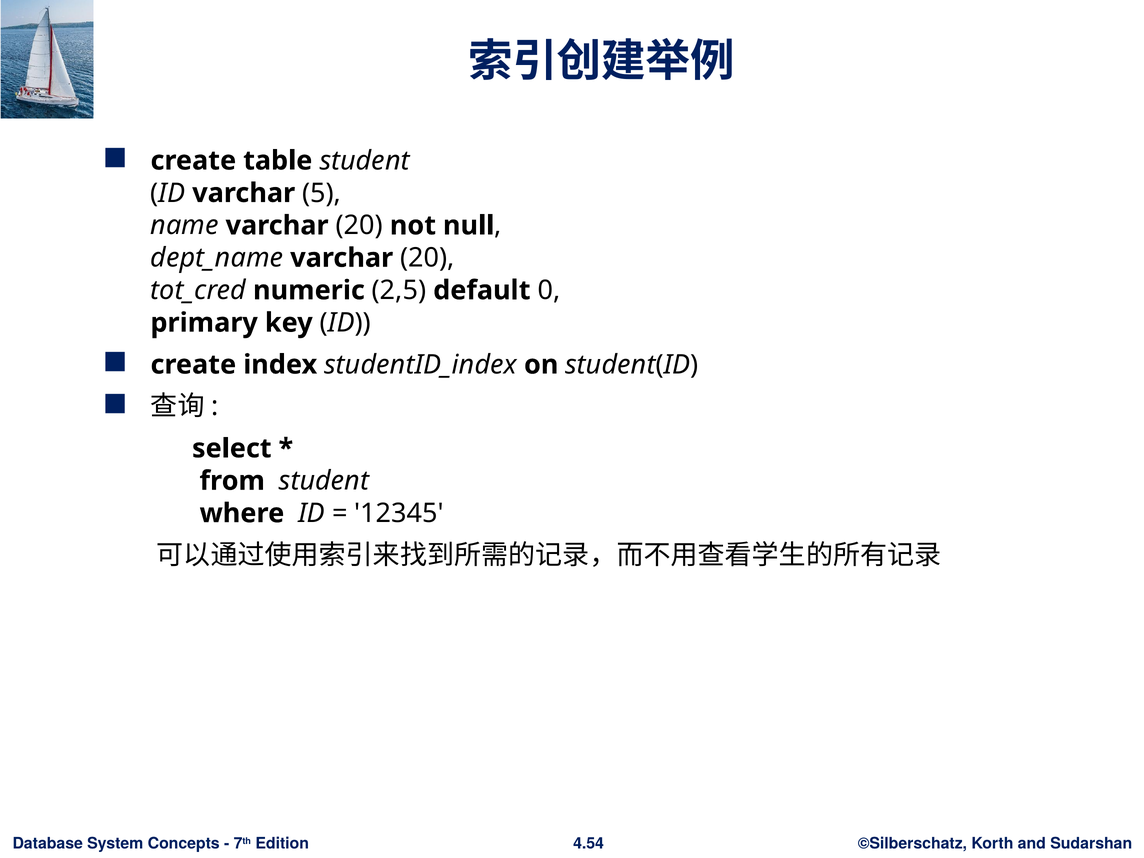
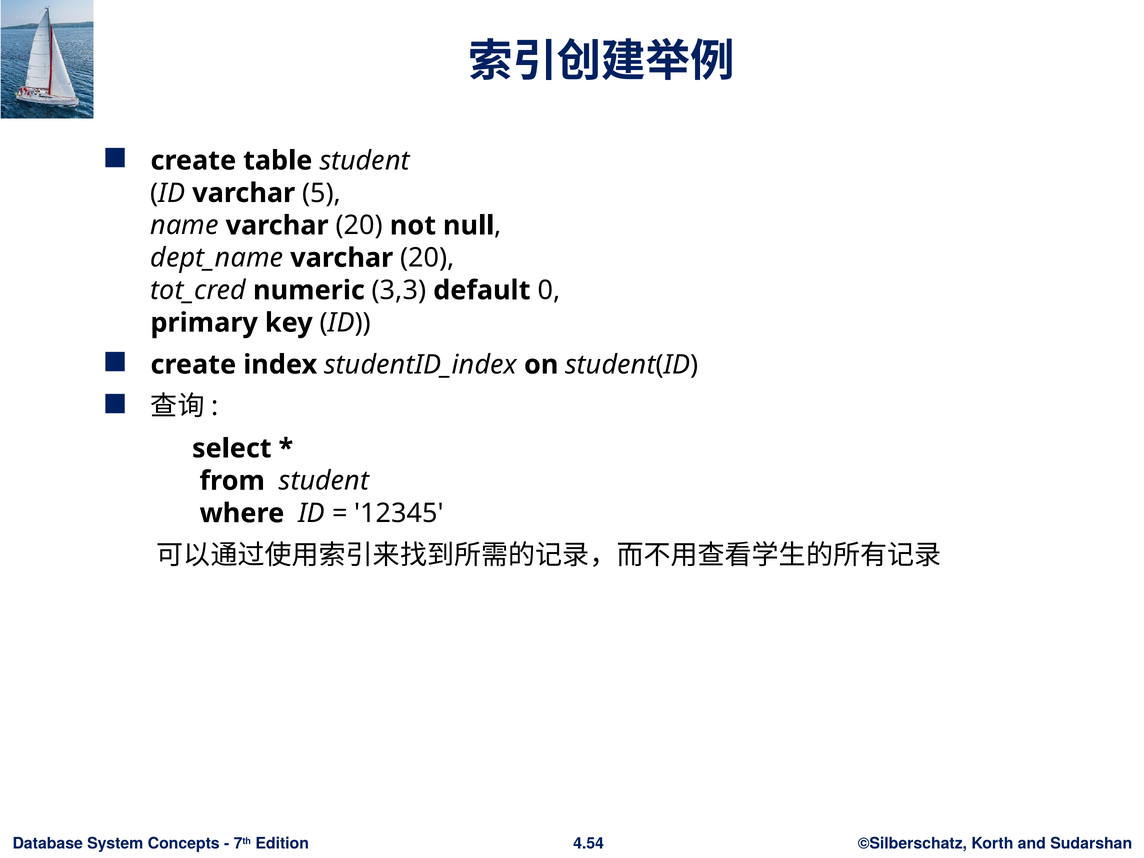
2,5: 2,5 -> 3,3 (399, 290)
